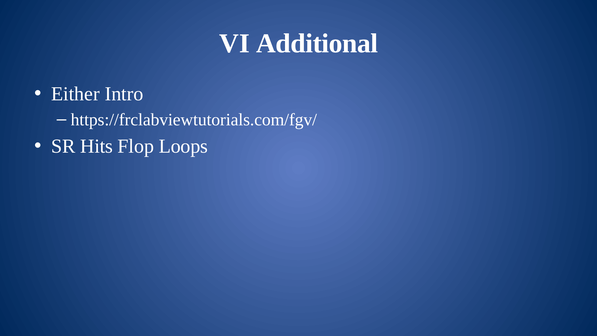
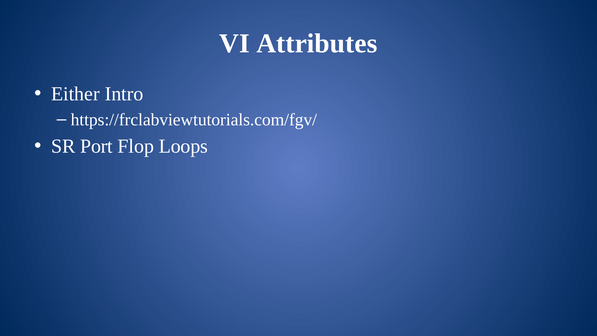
Additional: Additional -> Attributes (317, 43)
Hits: Hits -> Port (97, 146)
